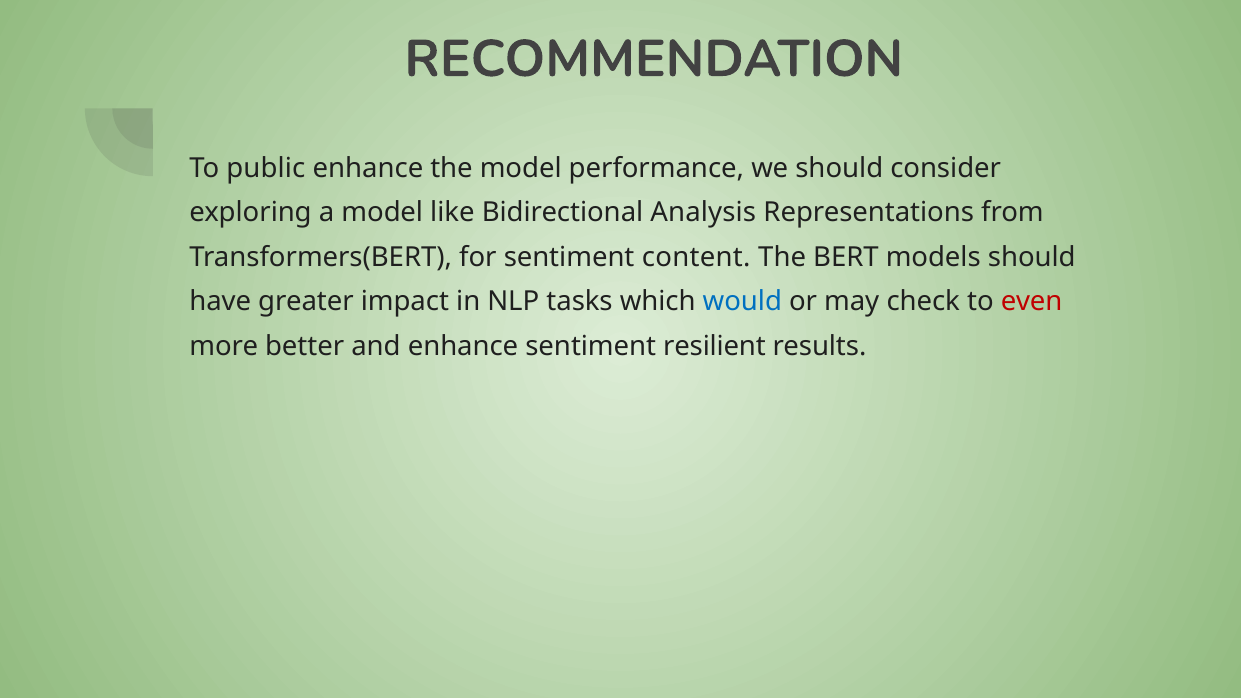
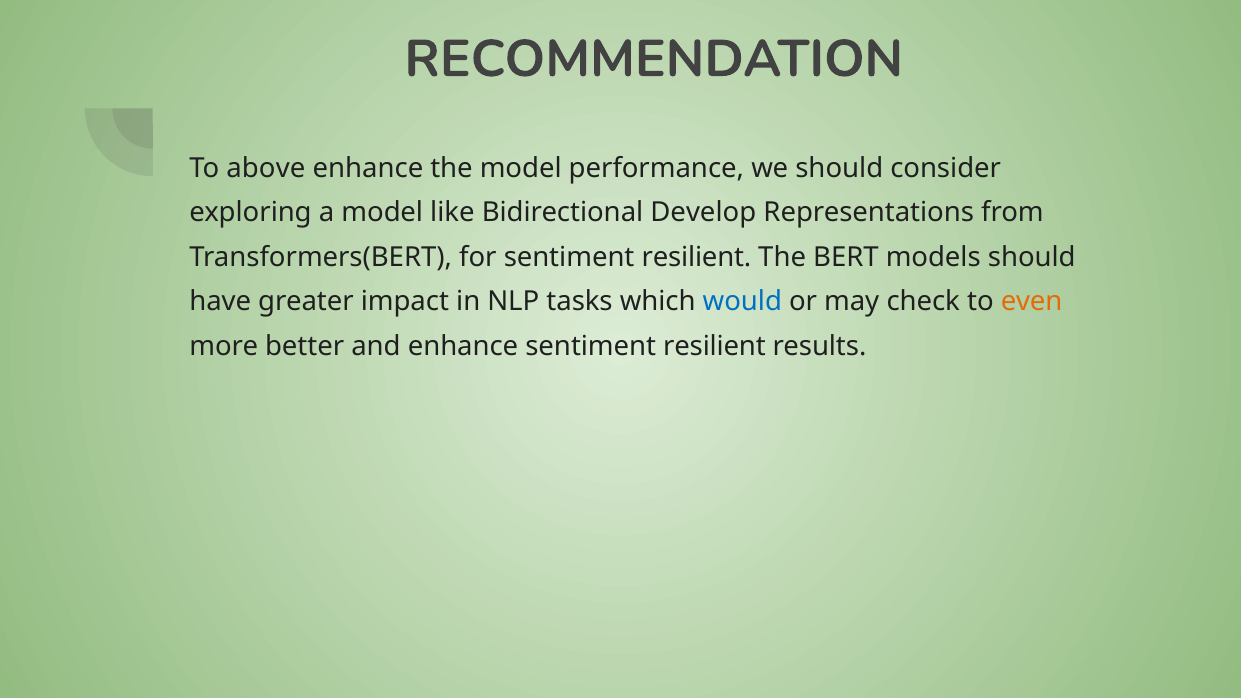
public: public -> above (266, 168)
Analysis: Analysis -> Develop (703, 213)
for sentiment content: content -> resilient (696, 257)
even colour: red -> orange (1032, 302)
